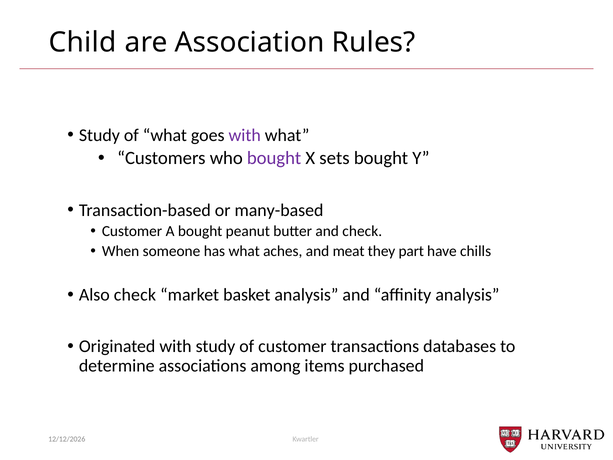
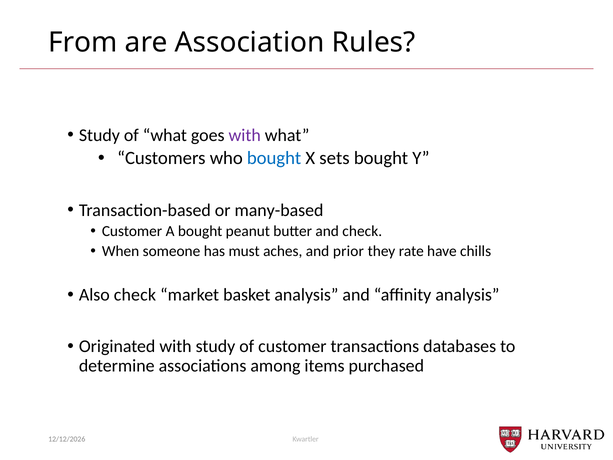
Child: Child -> From (83, 42)
bought colour: purple -> blue (274, 158)
has what: what -> must (244, 251)
meat: meat -> prior (348, 251)
part: part -> rate (411, 251)
